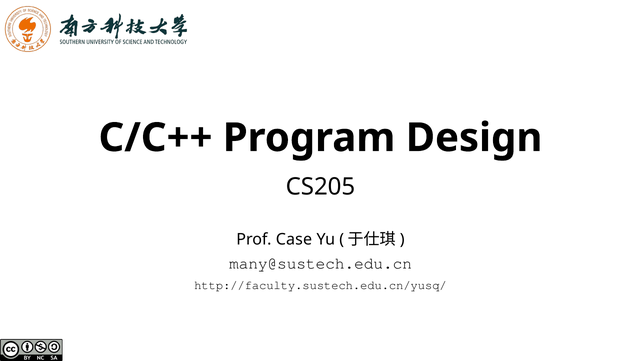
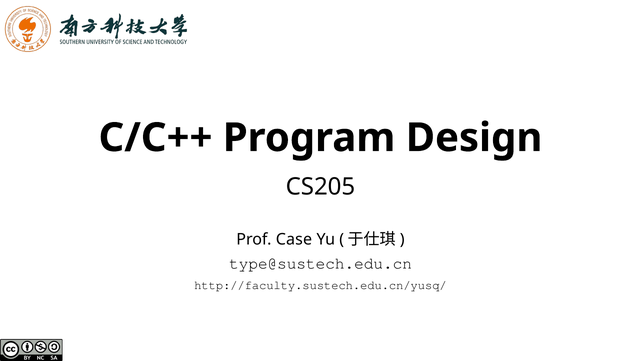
many@sustech.edu.cn: many@sustech.edu.cn -> type@sustech.edu.cn (321, 263)
